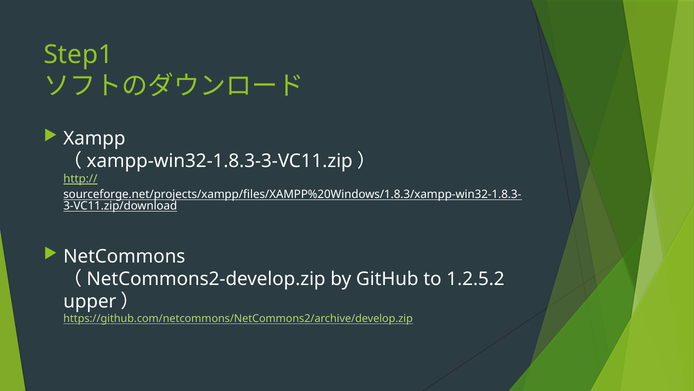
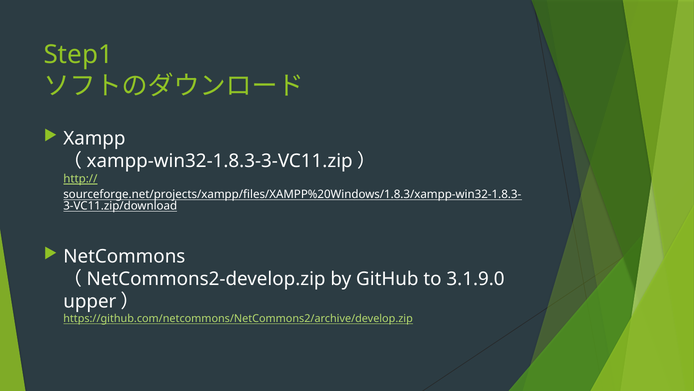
1.2.5.2: 1.2.5.2 -> 3.1.9.0 (476, 279)
